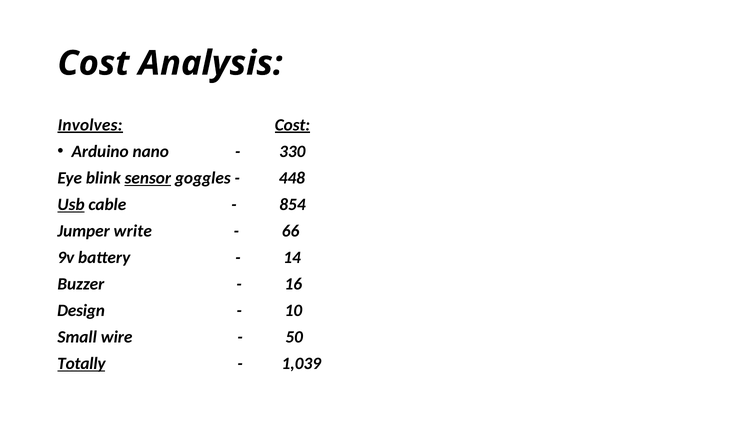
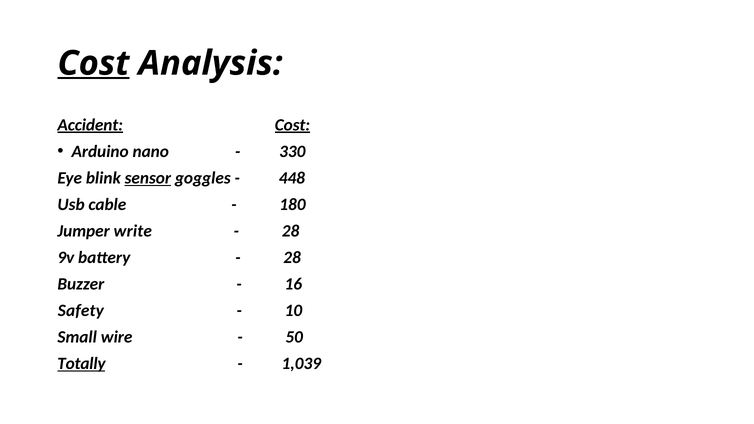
Cost underline: none -> present (93, 63)
Involves: Involves -> Accident (90, 125)
Usb underline: present -> none (71, 204)
854: 854 -> 180 (292, 204)
66: 66 -> 28 (291, 231)
14: 14 -> 28 (292, 258)
Design: Design -> Safety (81, 311)
